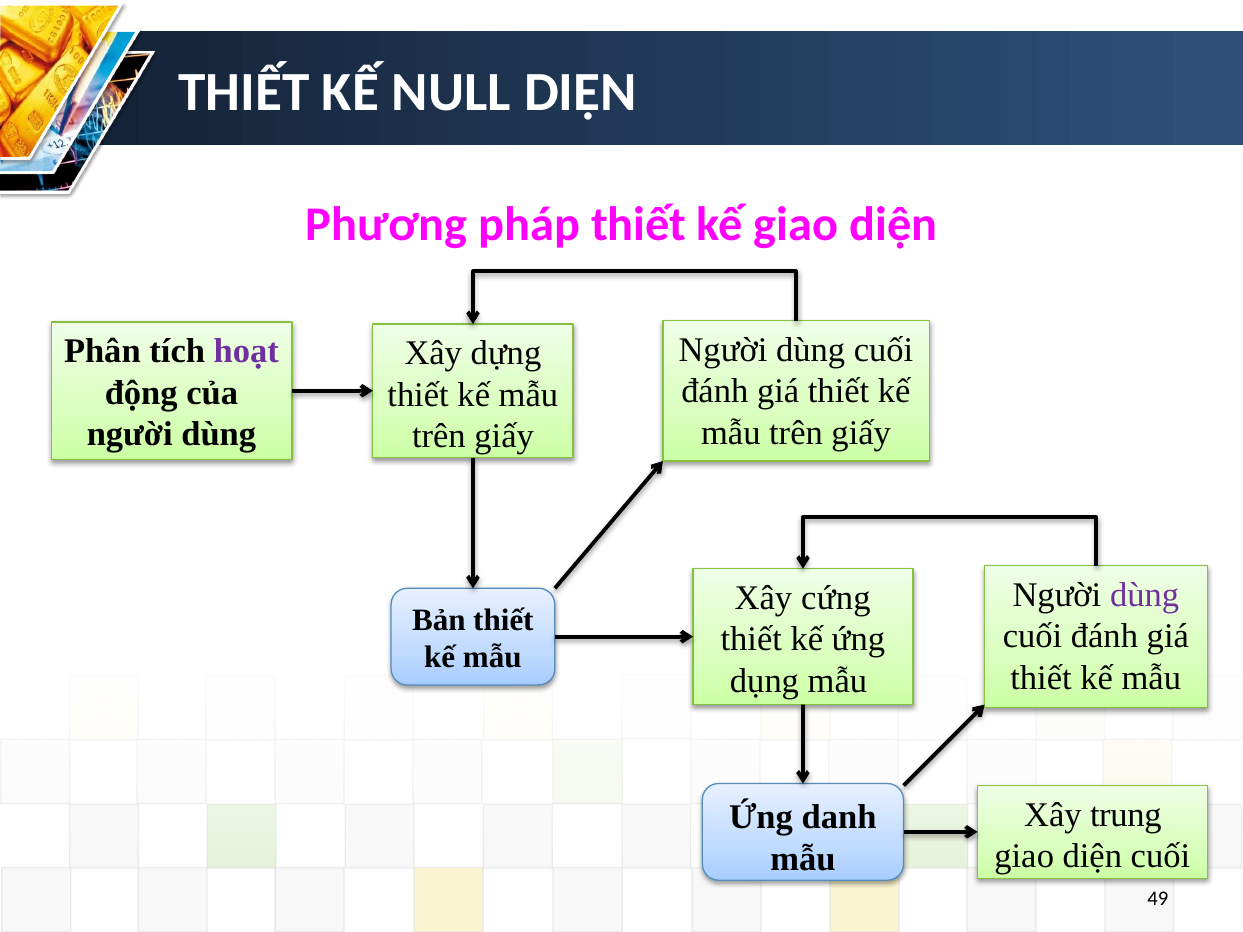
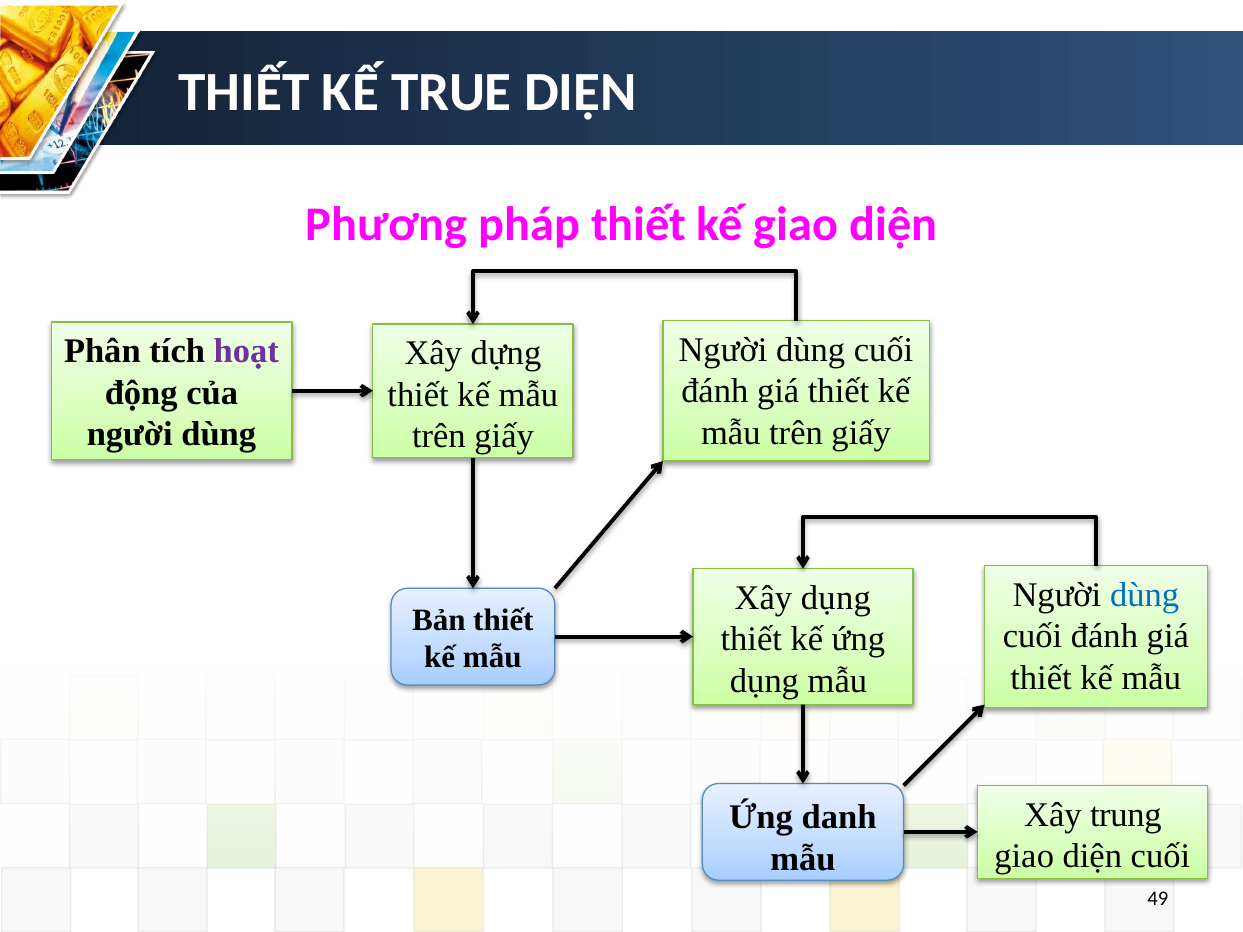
NULL: NULL -> TRUE (452, 92)
dùng colour: purple -> blue (1145, 595)
Xây cứng: cứng -> dụng (836, 598)
